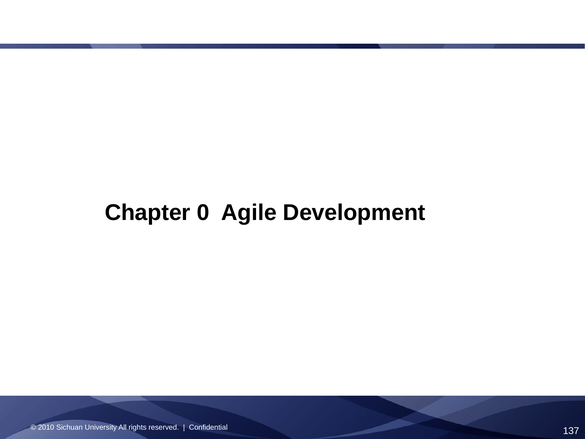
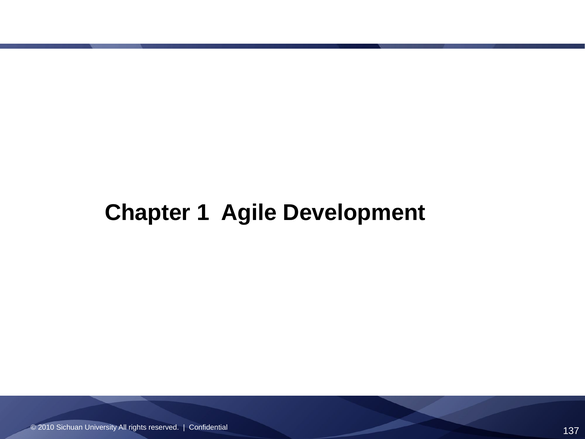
0: 0 -> 1 (203, 212)
